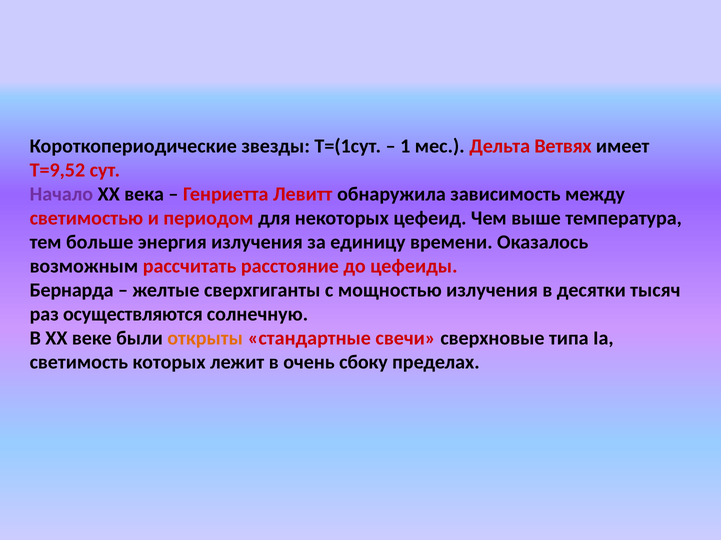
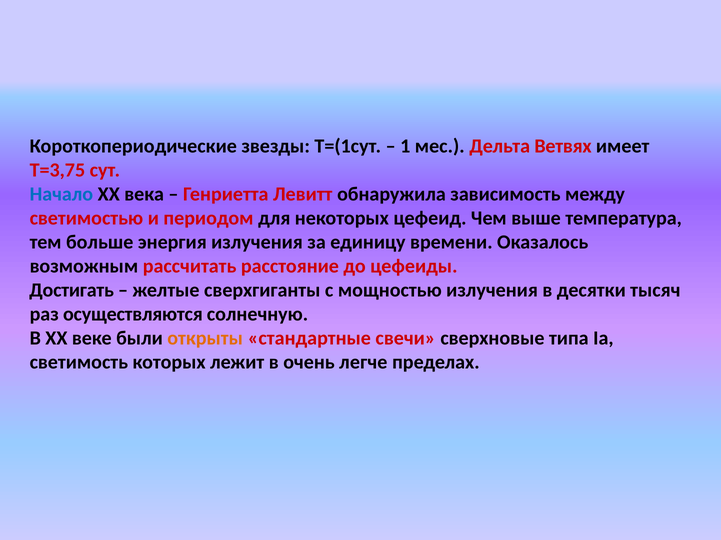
Т=9,52: Т=9,52 -> Т=3,75 (57, 171)
Начало colour: purple -> blue (61, 195)
Бернарда: Бернарда -> Достигать (72, 291)
сбоку: сбоку -> легче (363, 363)
